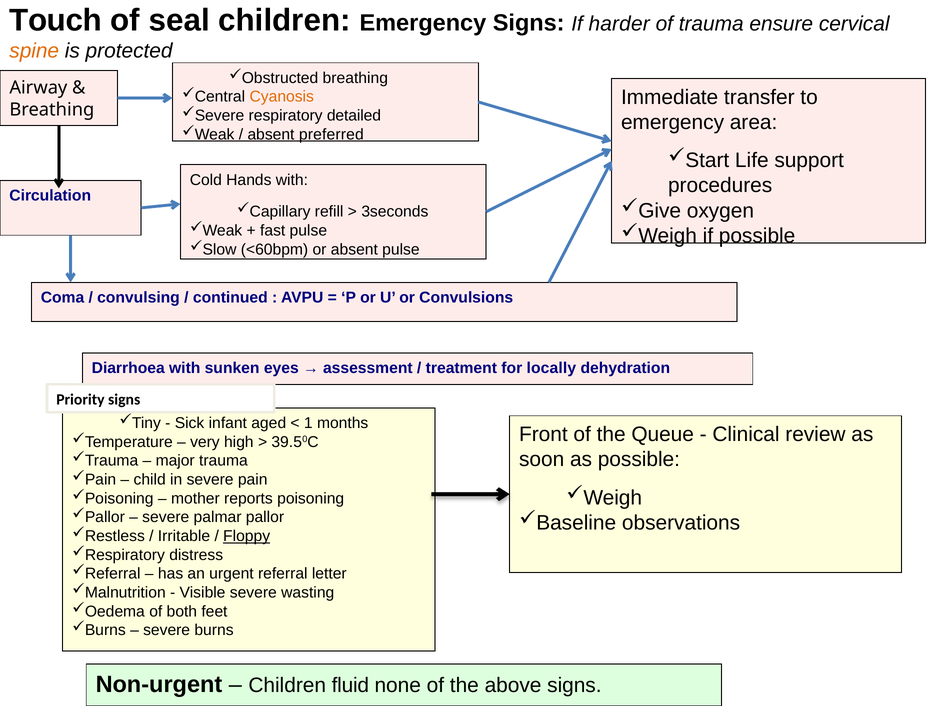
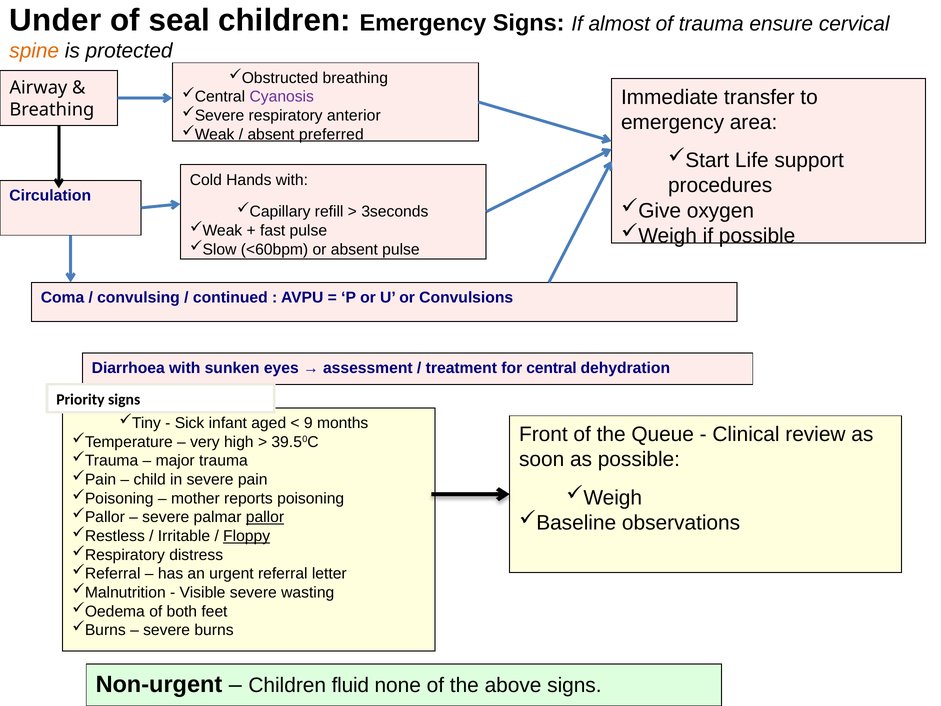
Touch: Touch -> Under (55, 20)
harder: harder -> almost (619, 24)
Cyanosis colour: orange -> purple (282, 97)
detailed: detailed -> anterior (354, 116)
locally: locally -> central (551, 368)
1: 1 -> 9 (308, 423)
pallor underline: none -> present (265, 517)
